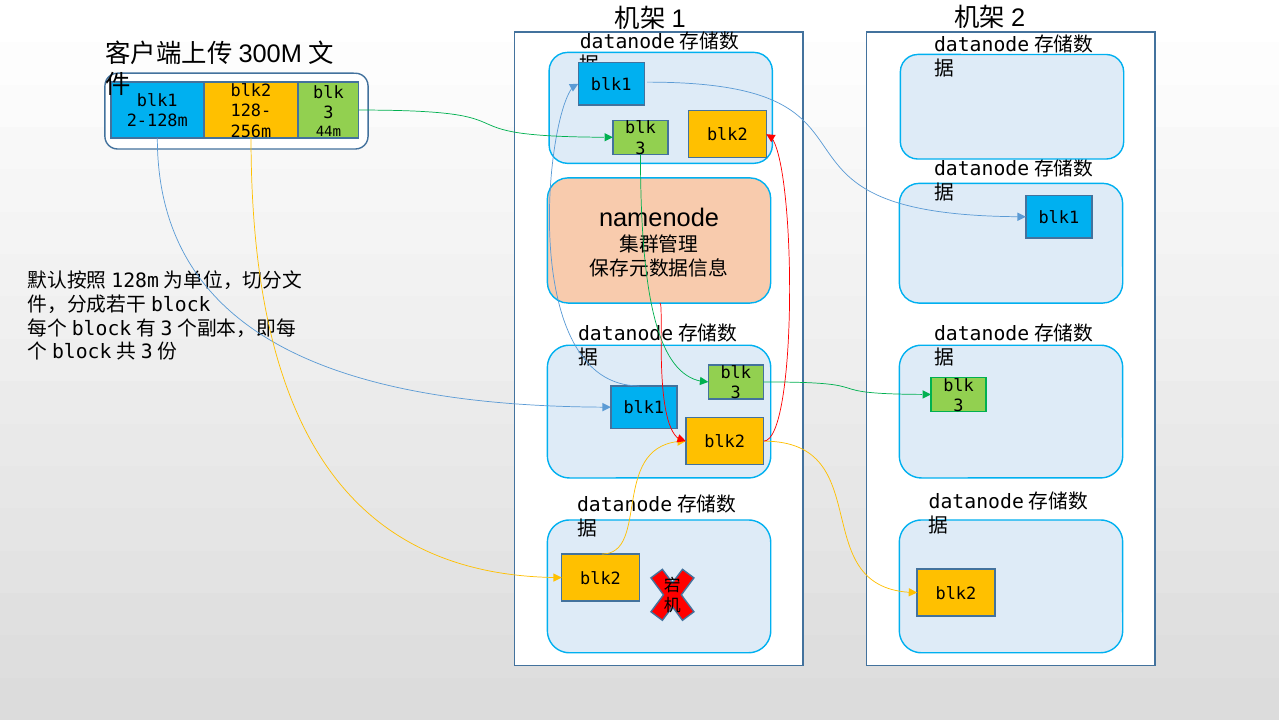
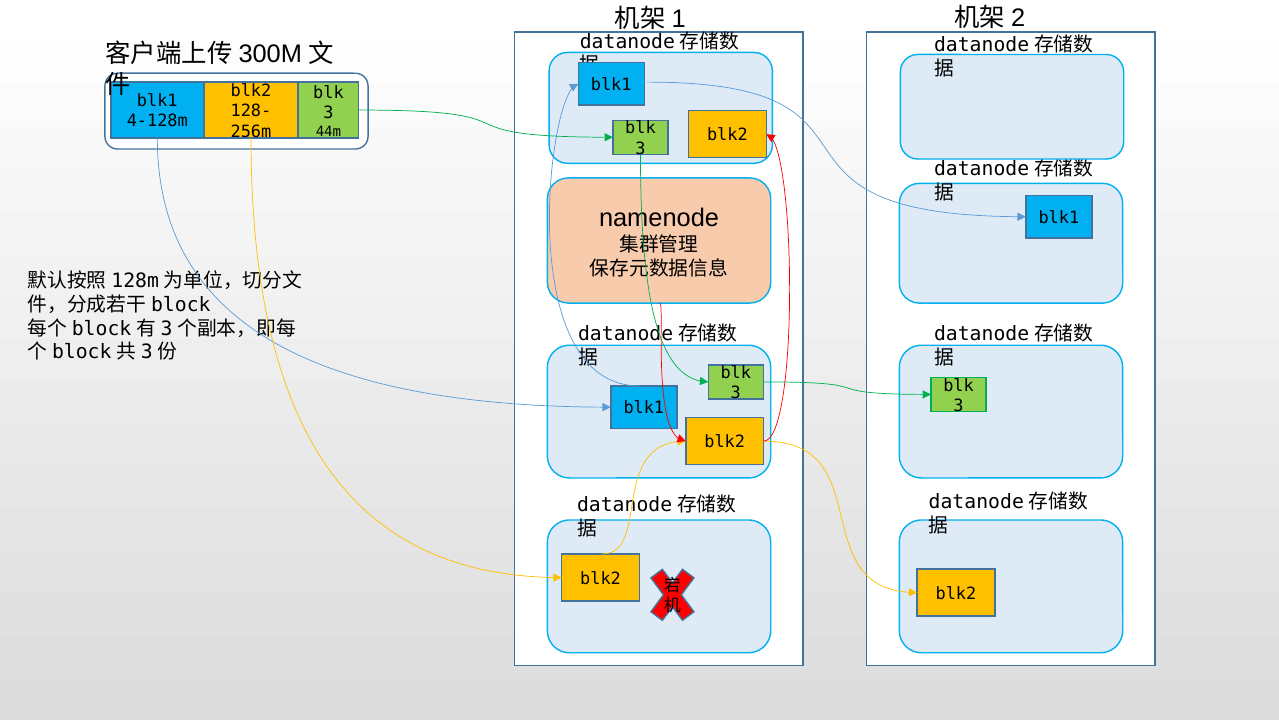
2-128m: 2-128m -> 4-128m (157, 121)
